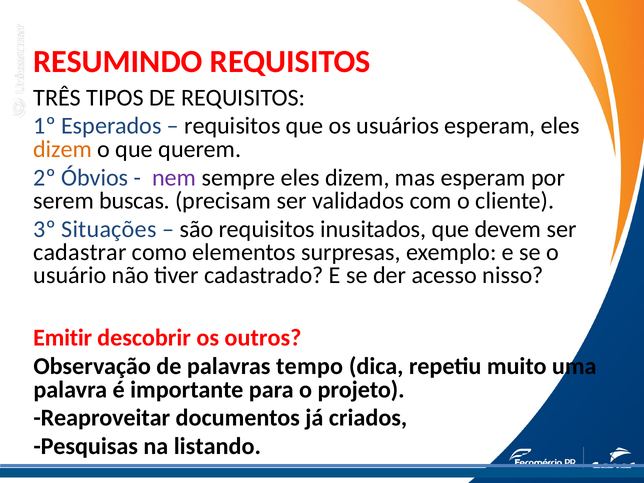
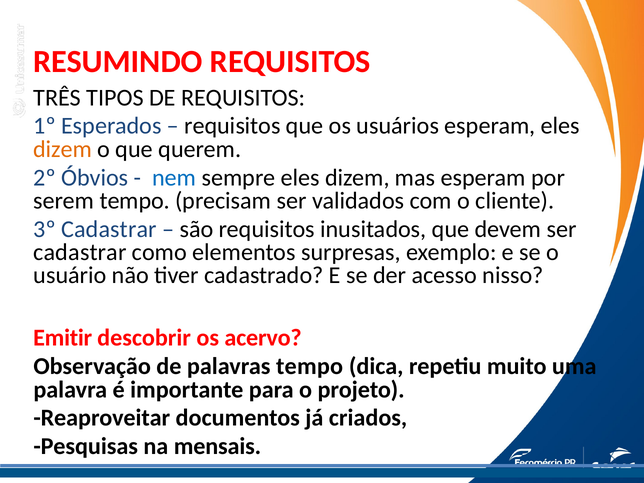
nem colour: purple -> blue (174, 178)
serem buscas: buscas -> tempo (135, 201)
3º Situações: Situações -> Cadastrar (109, 229)
outros: outros -> acervo (263, 338)
listando: listando -> mensais (217, 446)
